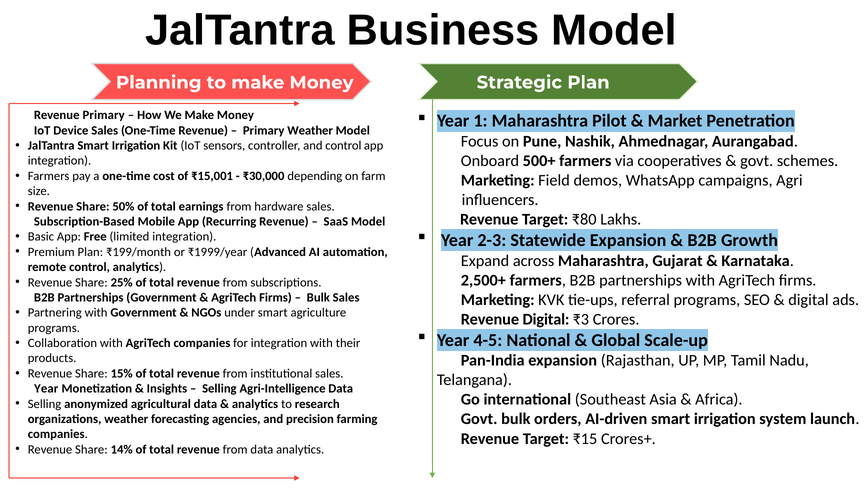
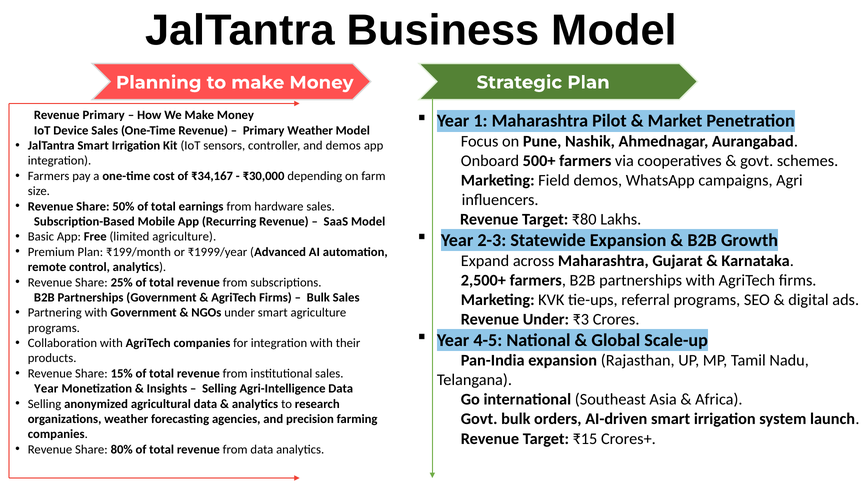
and control: control -> demos (343, 146)
₹15,001: ₹15,001 -> ₹34,167 (212, 176)
limited integration: integration -> agriculture (184, 237)
Digital: Digital -> Under (546, 320)
14%: 14% -> 80% (122, 450)
